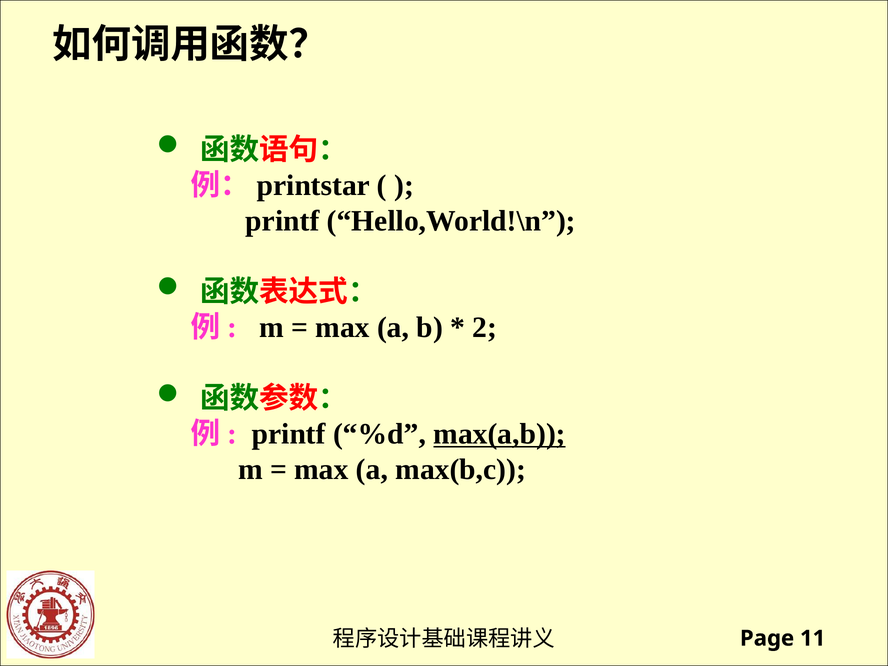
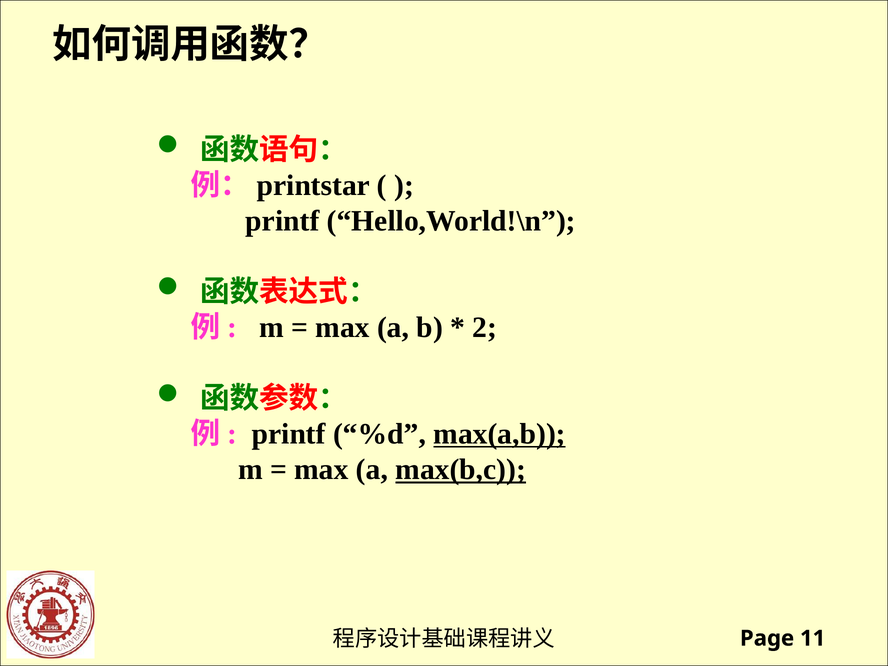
max(b,c underline: none -> present (461, 470)
